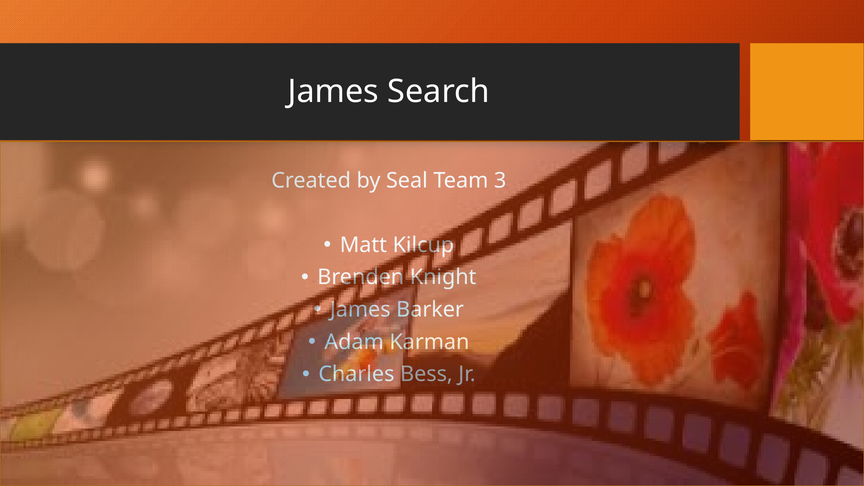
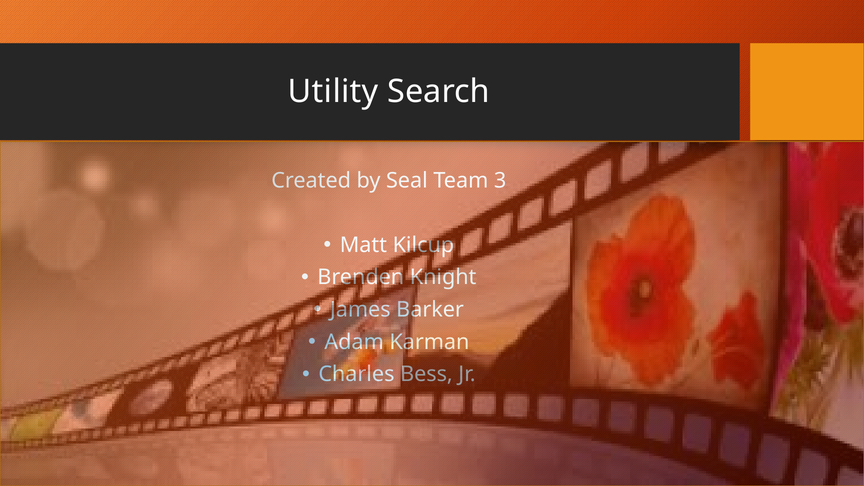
James: James -> Utility (333, 91)
